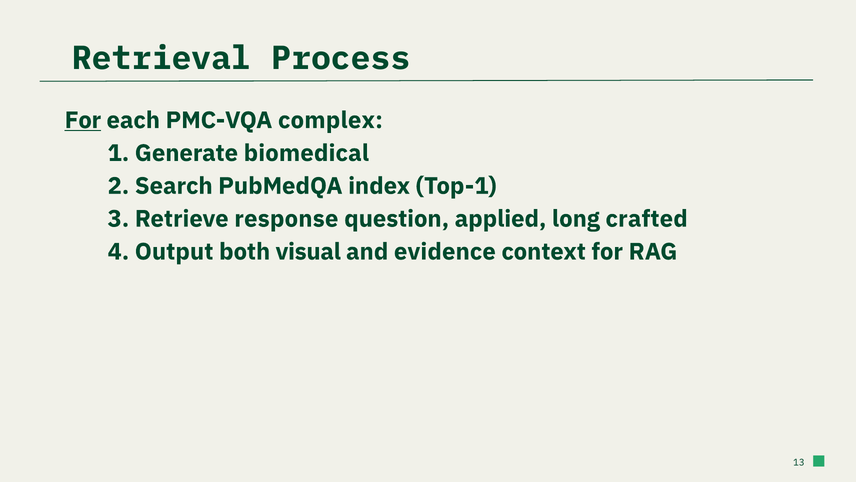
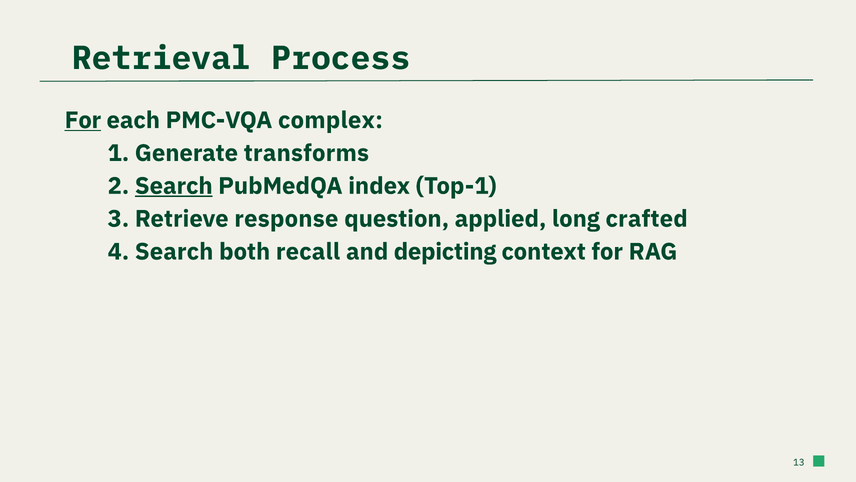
biomedical: biomedical -> transforms (306, 153)
Search underline: none -> present (174, 186)
4 Output: Output -> Search (174, 251)
visual: visual -> recall (308, 251)
evidence: evidence -> depicting (445, 251)
